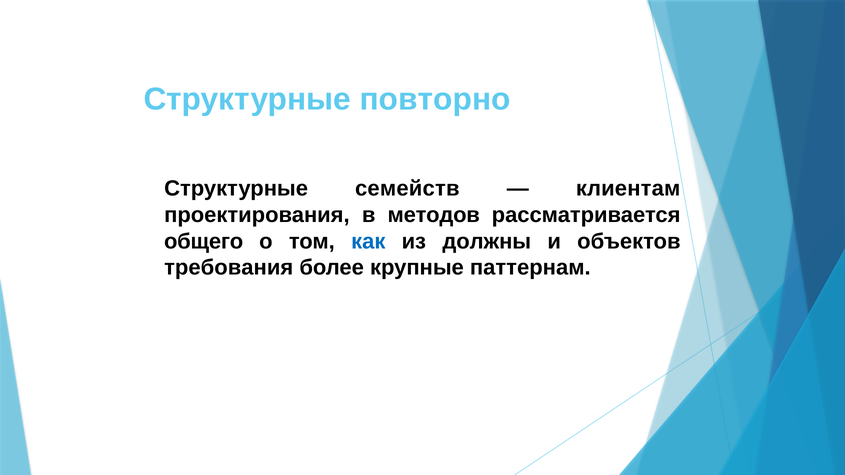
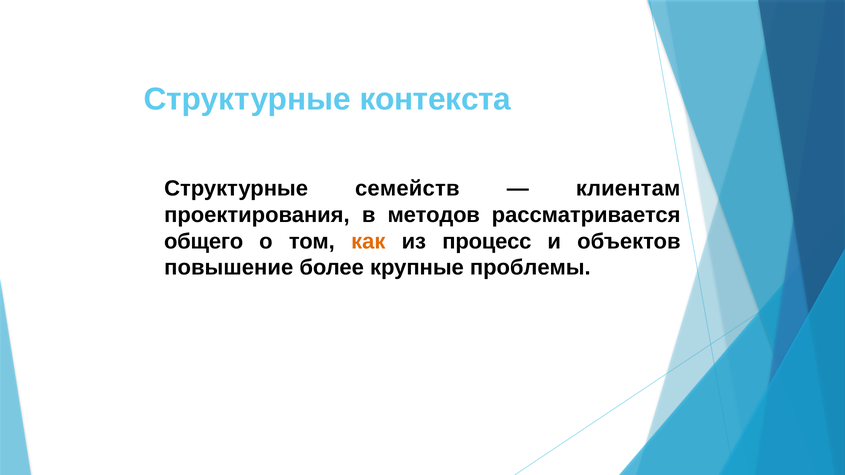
повторно: повторно -> контекста (435, 99)
как colour: blue -> orange (368, 241)
должны: должны -> процесс (487, 241)
требования: требования -> повышение (229, 268)
паттернам: паттернам -> проблемы (530, 268)
